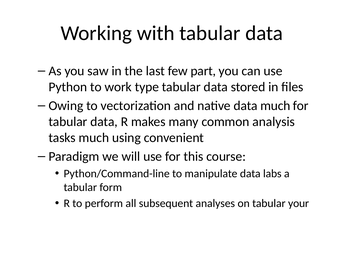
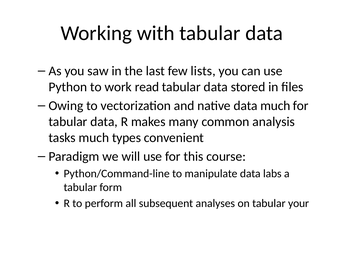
part: part -> lists (203, 71)
type: type -> read (147, 87)
using: using -> types (127, 138)
